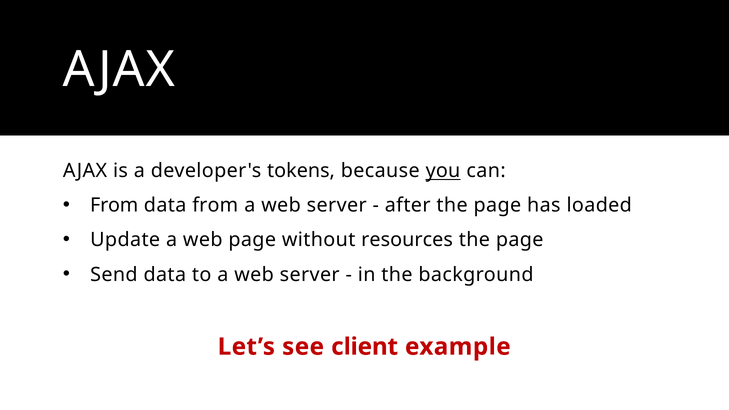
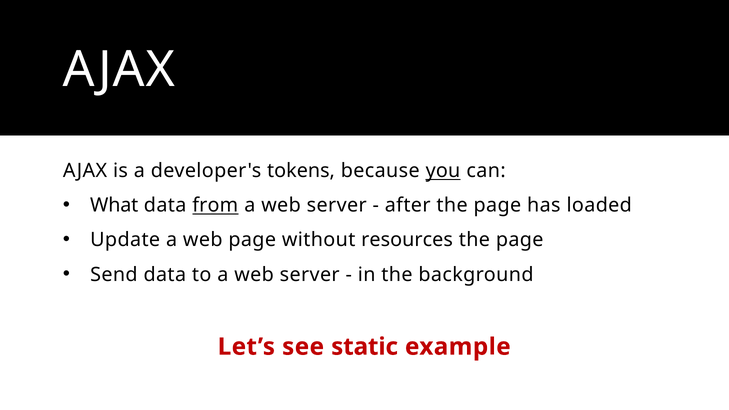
From: From -> What (114, 205)
from underline: none -> present (215, 205)
client: client -> static (365, 347)
